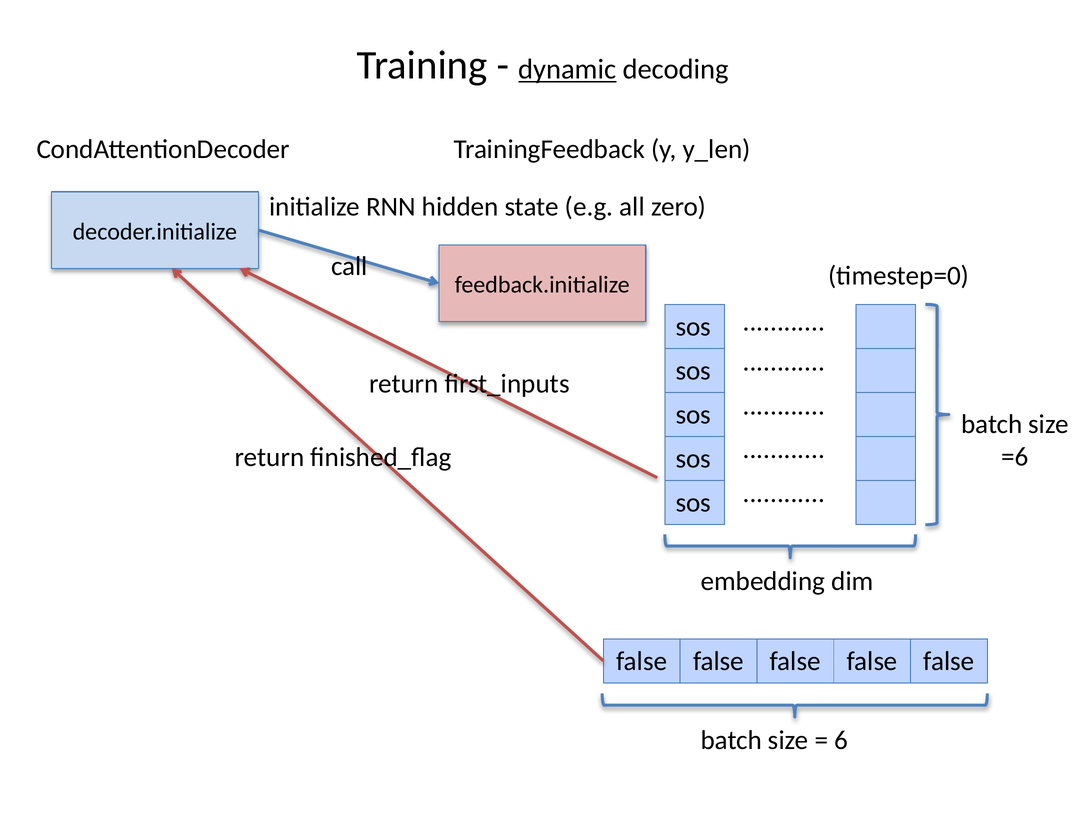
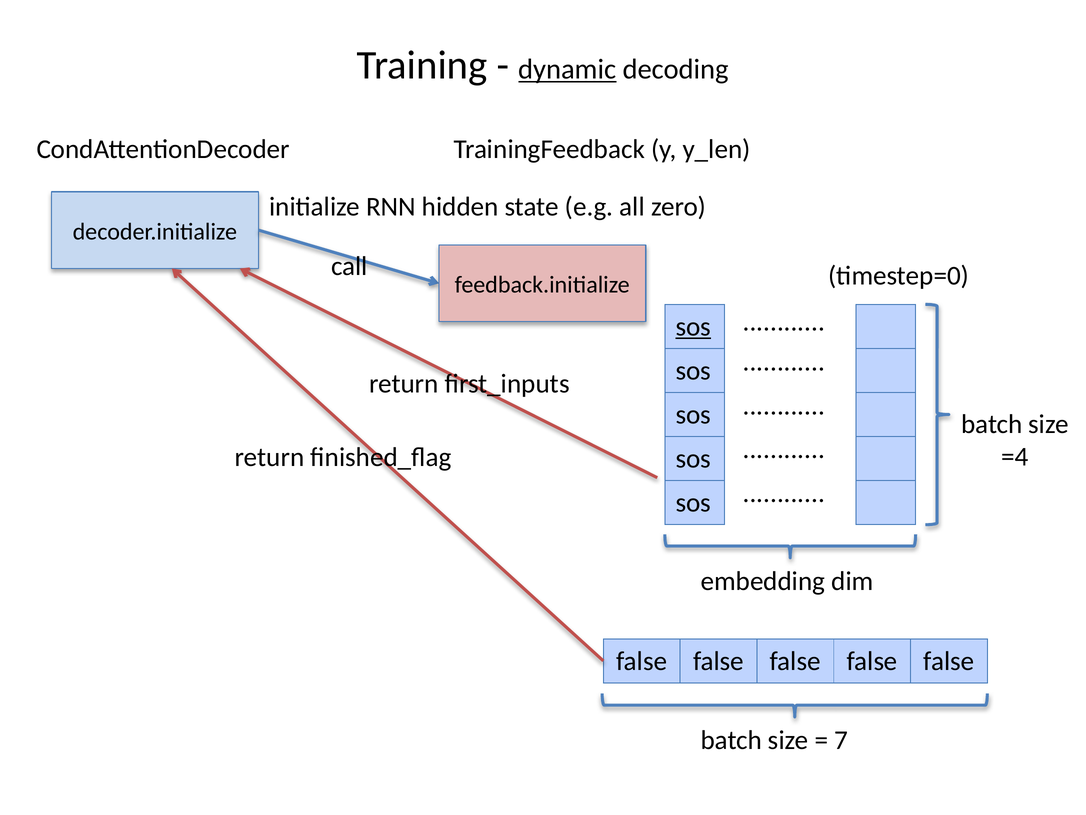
sos underline: none -> present (693, 327)
=6: =6 -> =4 (1015, 457)
6: 6 -> 7 (841, 740)
